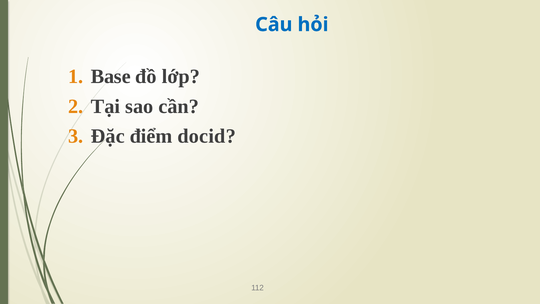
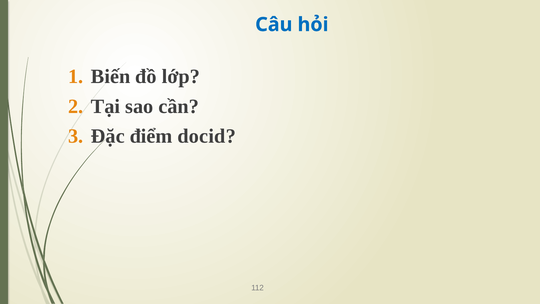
Base: Base -> Biến (111, 76)
